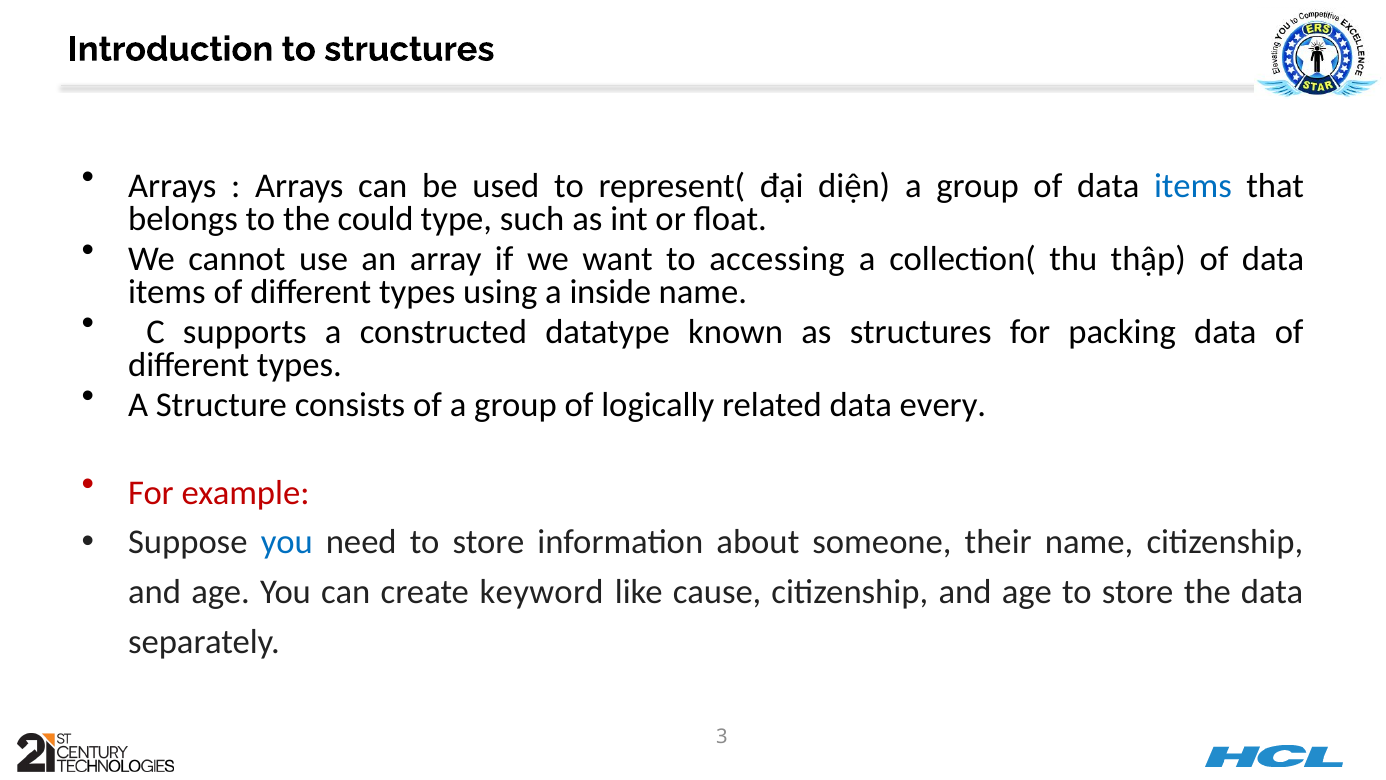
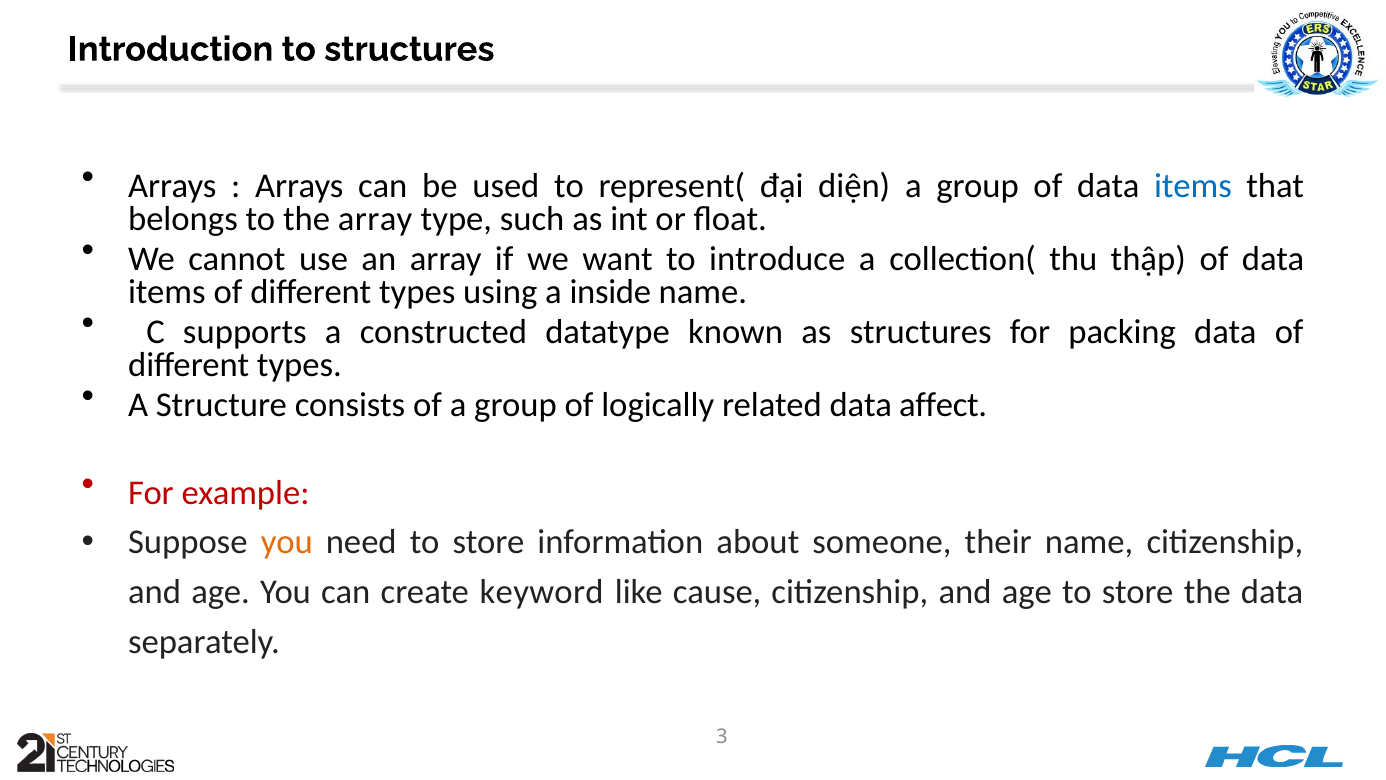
the could: could -> array (375, 219)
accessing: accessing -> introduce (777, 259)
every: every -> affect (943, 405)
you colour: blue -> orange (287, 542)
